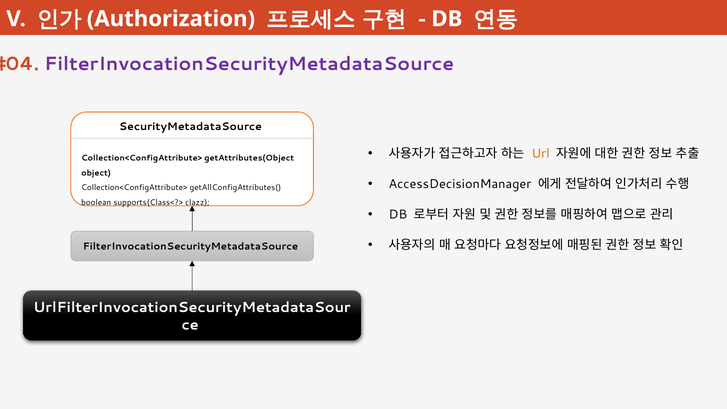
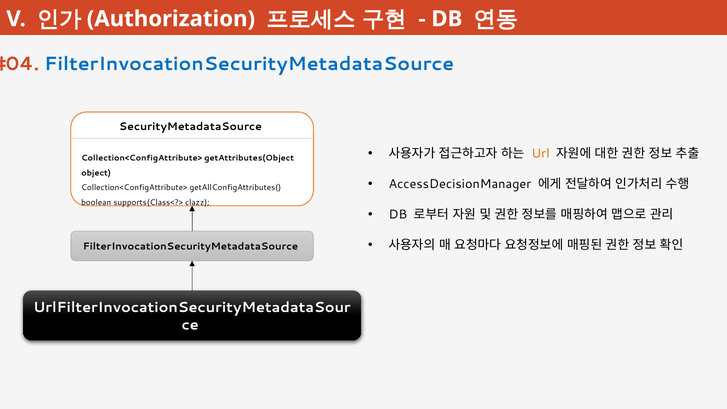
FilterInvocationSecurityMetadataSource colour: purple -> blue (249, 64)
